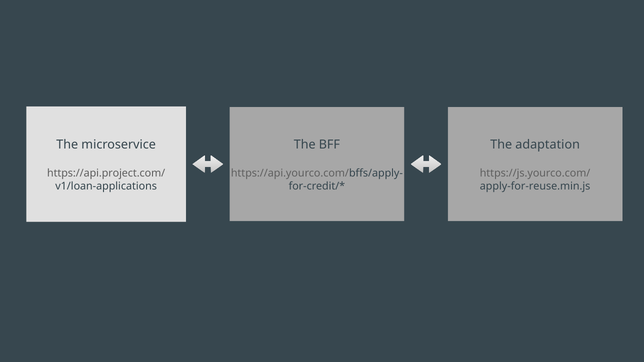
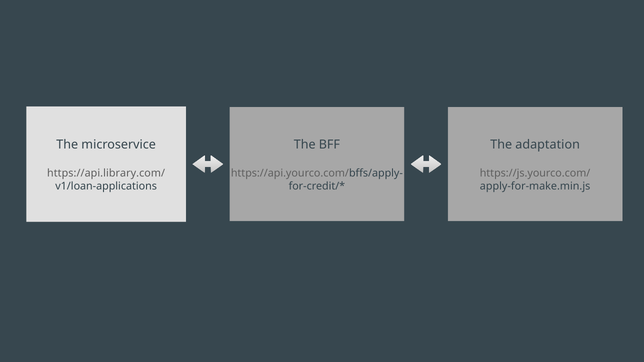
https://api.project.com/: https://api.project.com/ -> https://api.library.com/ (106, 174)
apply-for-reuse.min.js: apply-for-reuse.min.js -> apply-for-make.min.js (535, 186)
